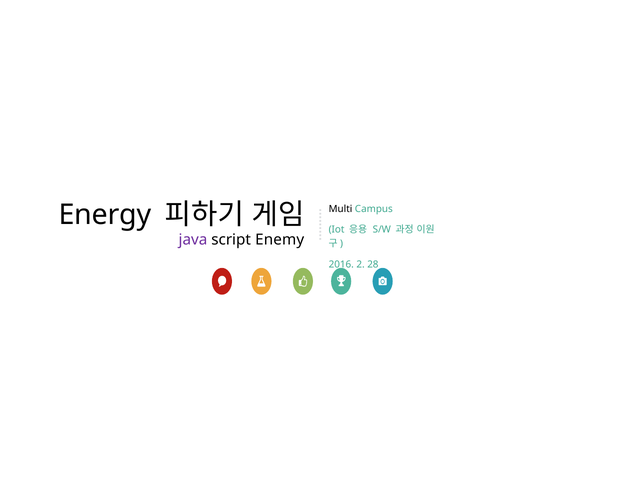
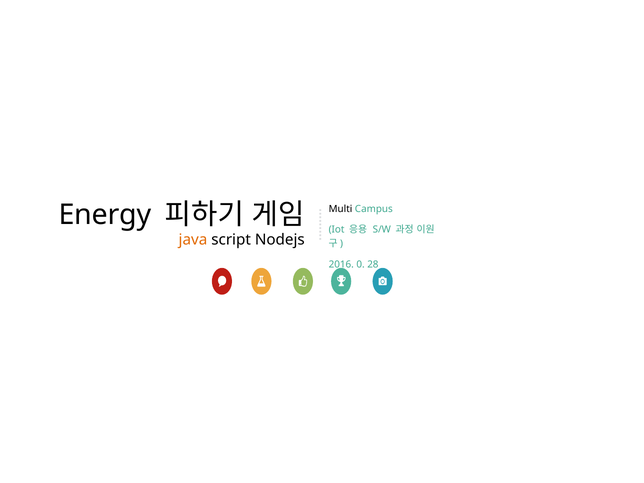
java colour: purple -> orange (193, 240)
Enemy: Enemy -> Nodejs (280, 240)
2: 2 -> 0 (361, 264)
